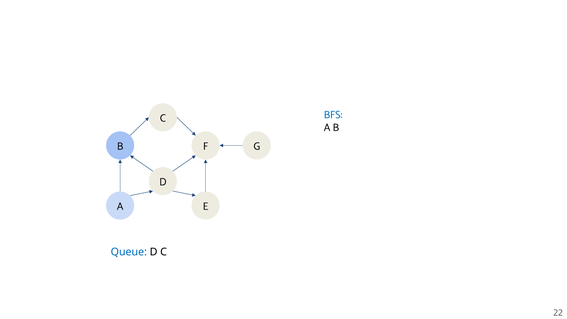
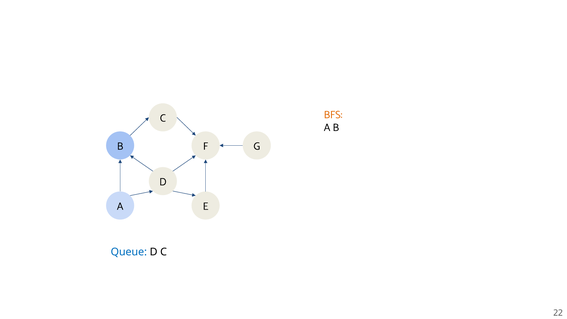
BFS colour: blue -> orange (333, 115)
